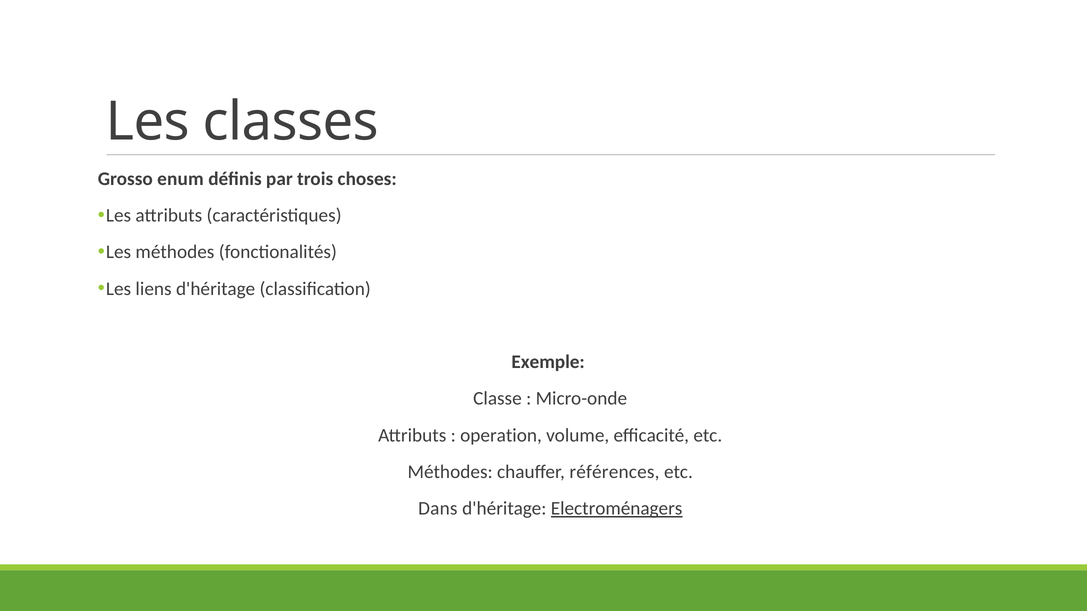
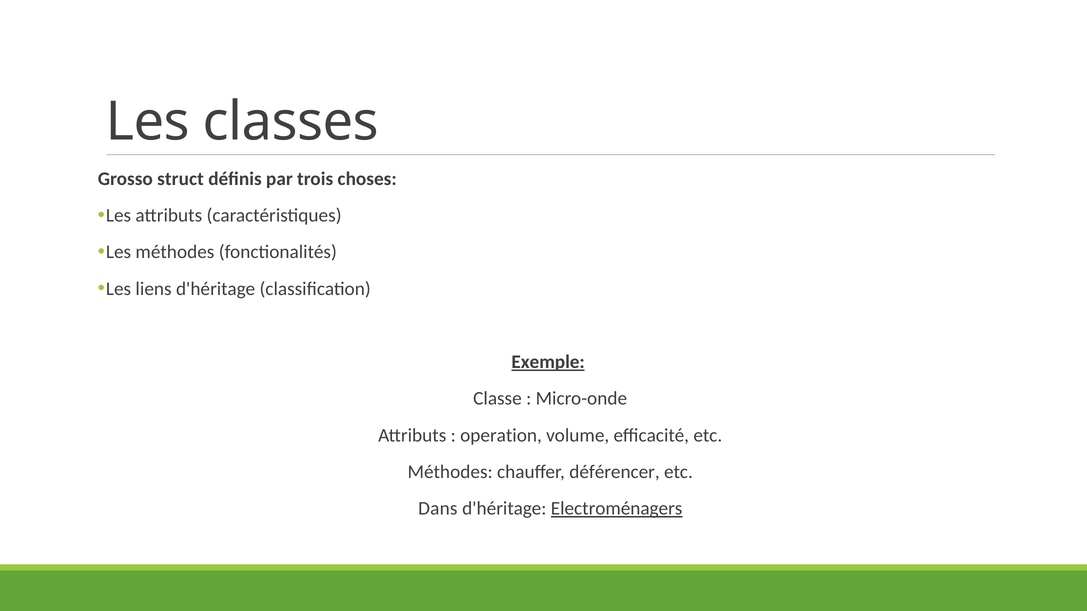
enum: enum -> struct (181, 179)
Exemple underline: none -> present (548, 362)
références: références -> déférencer (615, 472)
